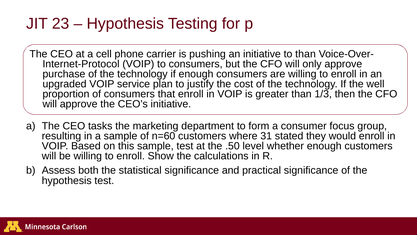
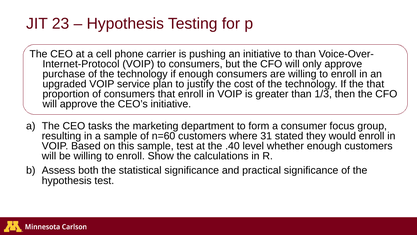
the well: well -> that (375, 84)
.50: .50 -> .40 (232, 146)
